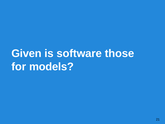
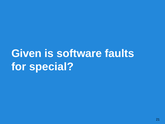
those: those -> faults (119, 53)
models: models -> special (51, 67)
